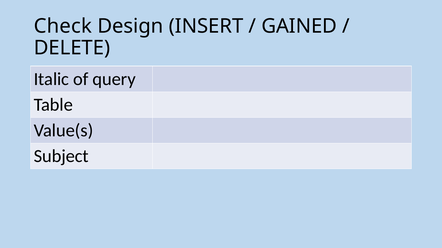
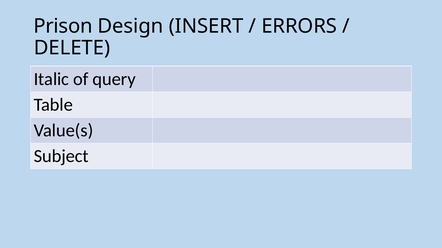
Check: Check -> Prison (63, 26)
GAINED: GAINED -> ERRORS (299, 26)
